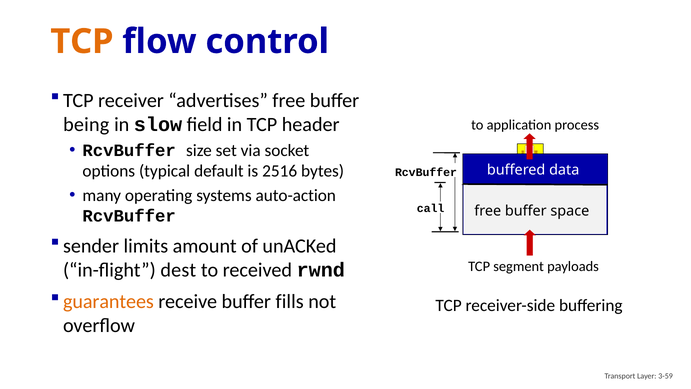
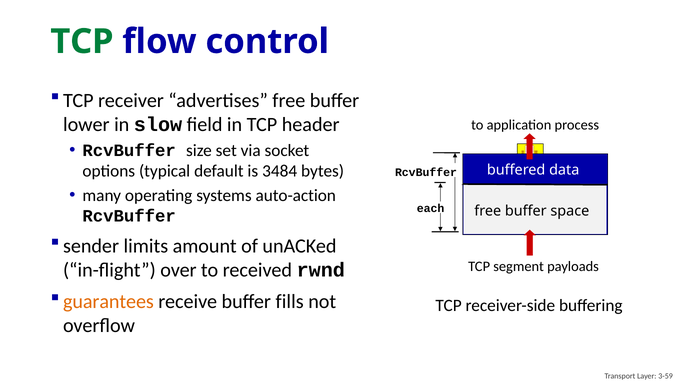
TCP colour: orange -> green (82, 42)
being: being -> lower (86, 124)
2516: 2516 -> 3484 (280, 171)
call: call -> each (431, 208)
dest: dest -> over (178, 270)
